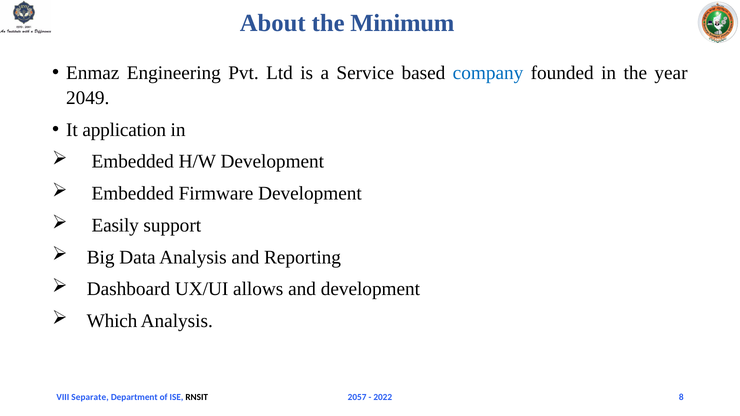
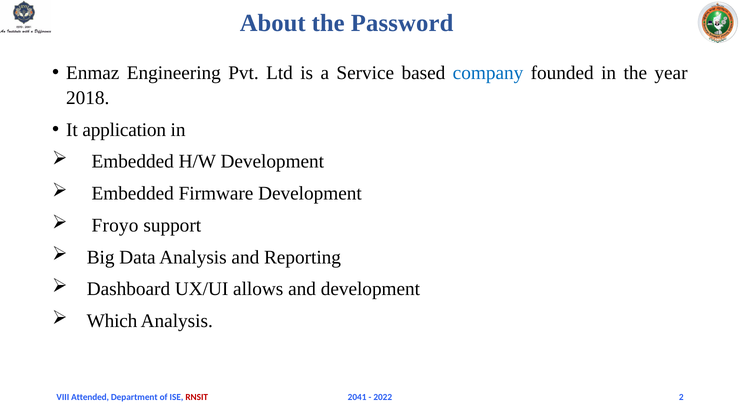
Minimum: Minimum -> Password (402, 23)
2049: 2049 -> 2018 (88, 98)
Easily: Easily -> Froyo (115, 225)
2057: 2057 -> 2041 (357, 397)
8: 8 -> 2 (681, 397)
Separate: Separate -> Attended (90, 398)
RNSIT colour: black -> red (197, 398)
